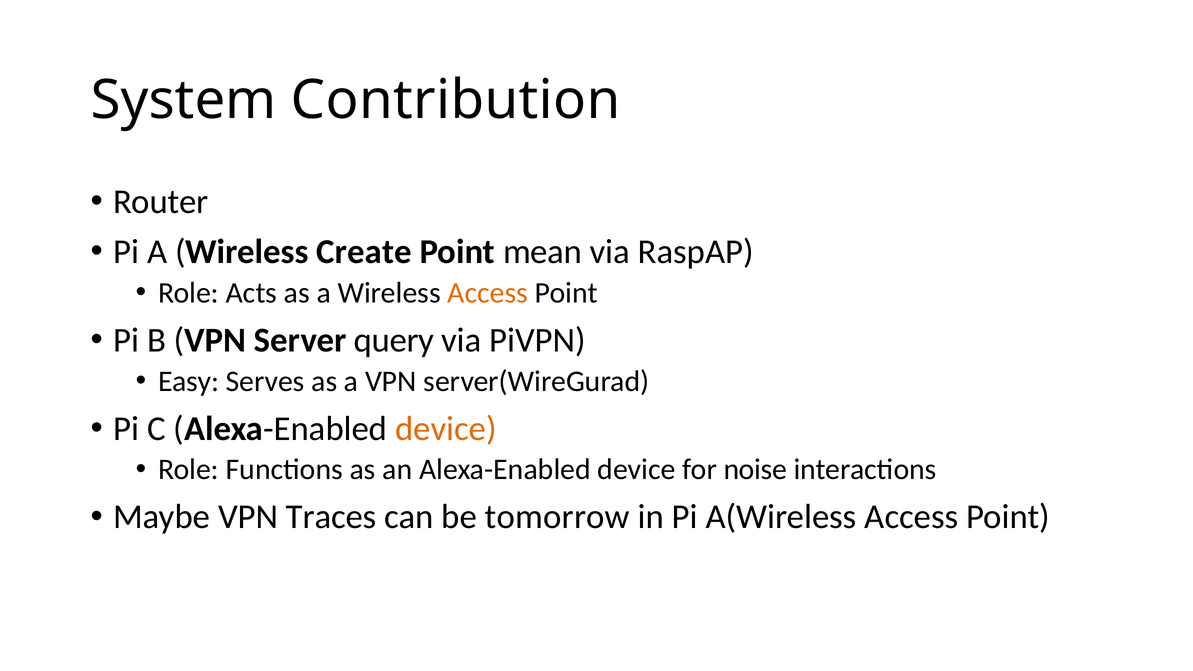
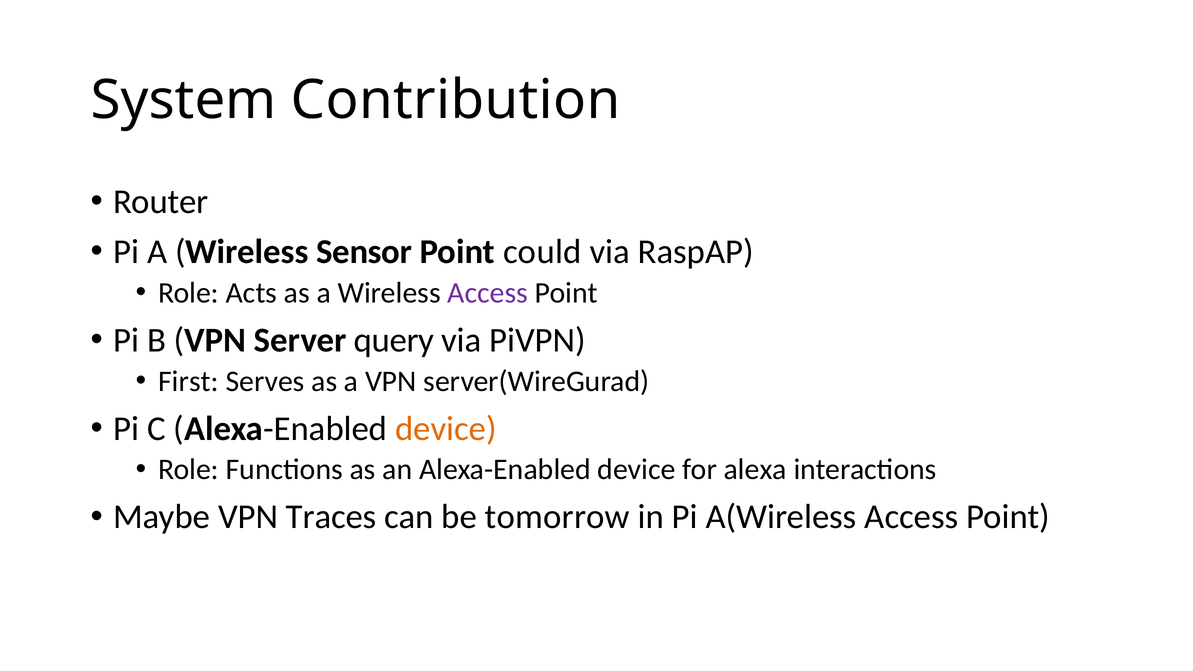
Create: Create -> Sensor (364, 252)
mean: mean -> could (542, 252)
Access colour: orange -> purple (488, 293)
Easy: Easy -> First (188, 381)
noise: noise -> alexa (755, 470)
